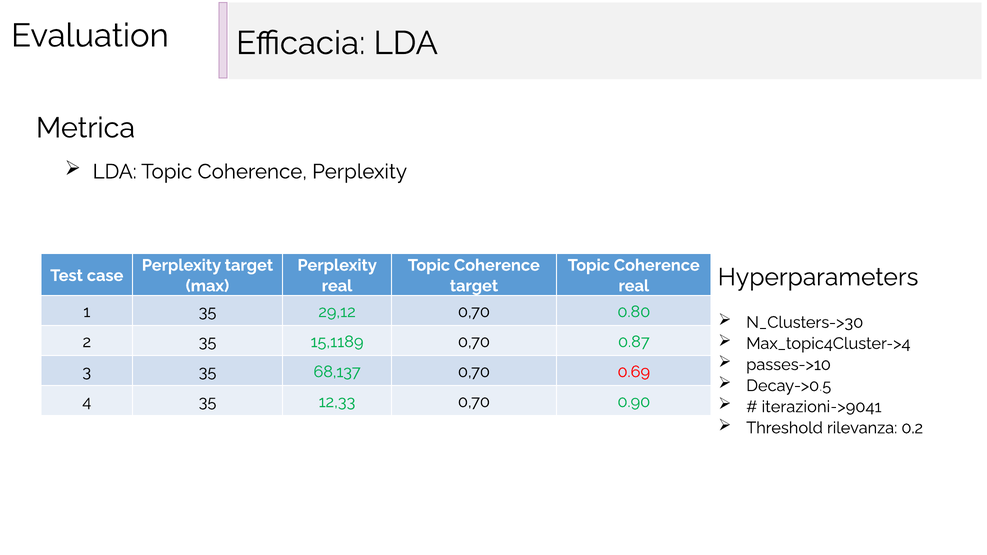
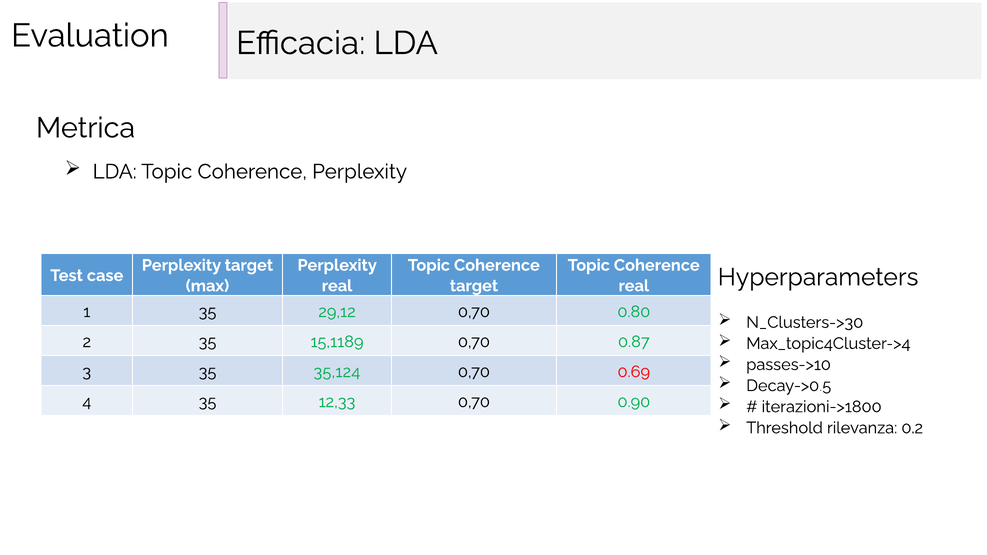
68,137: 68,137 -> 35,124 (337, 372)
iterazioni->9041: iterazioni->9041 -> iterazioni->1800 (822, 407)
